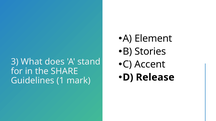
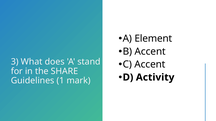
B Stories: Stories -> Accent (150, 52)
Release: Release -> Activity (155, 78)
